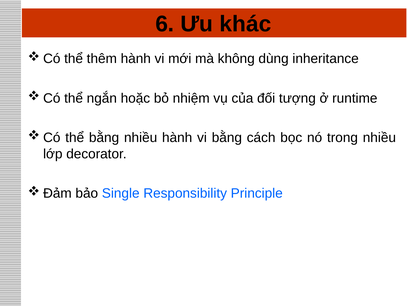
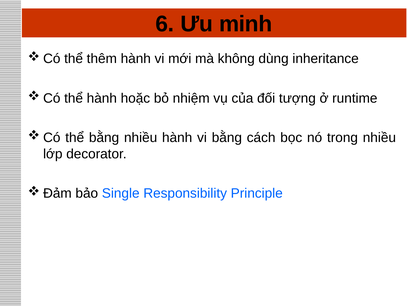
khác: khác -> minh (246, 24)
thể ngắn: ngắn -> hành (102, 98)
